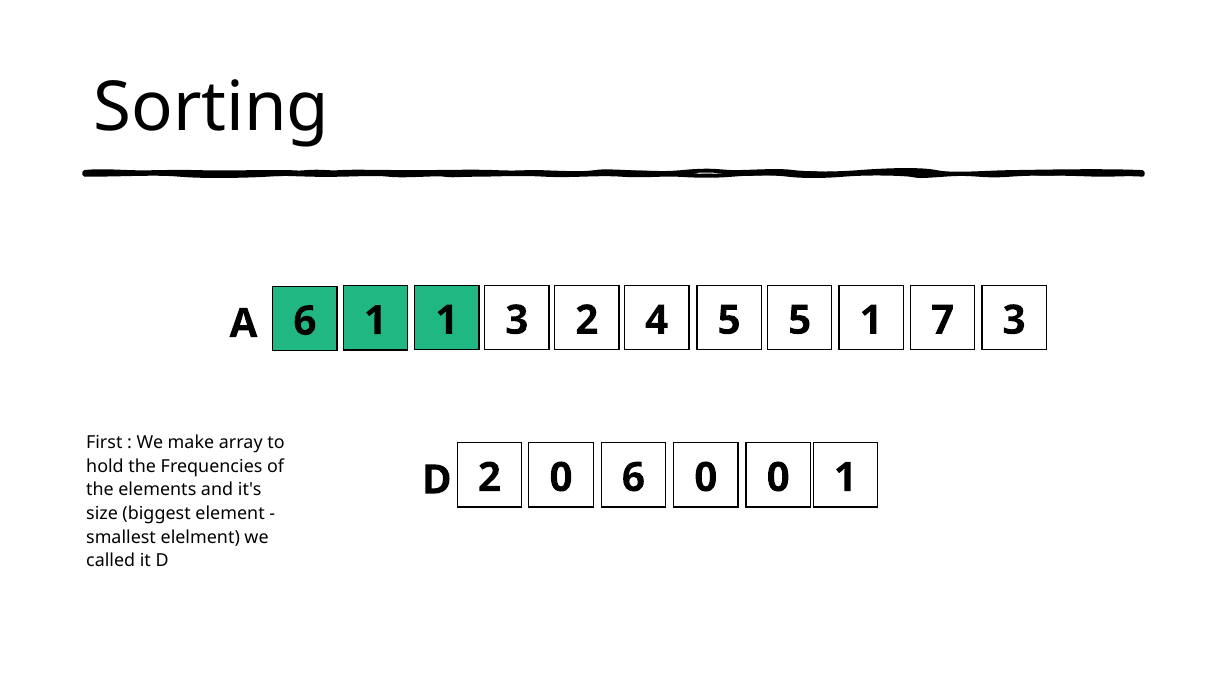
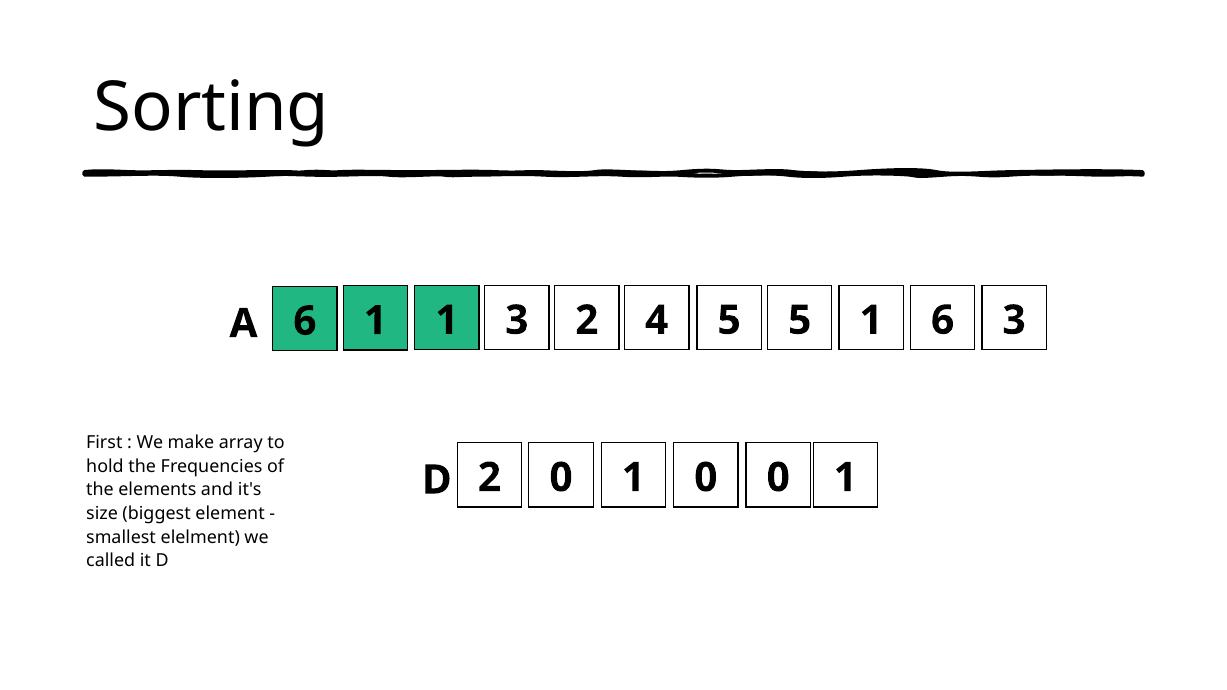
6 7: 7 -> 6 (943, 320)
2 0 6: 6 -> 1 (633, 478)
